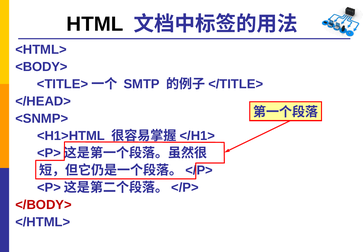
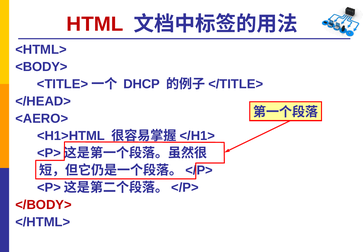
HTML colour: black -> red (95, 24)
SMTP: SMTP -> DHCP (142, 84)
<SNMP>: <SNMP> -> <AERO> (42, 118)
